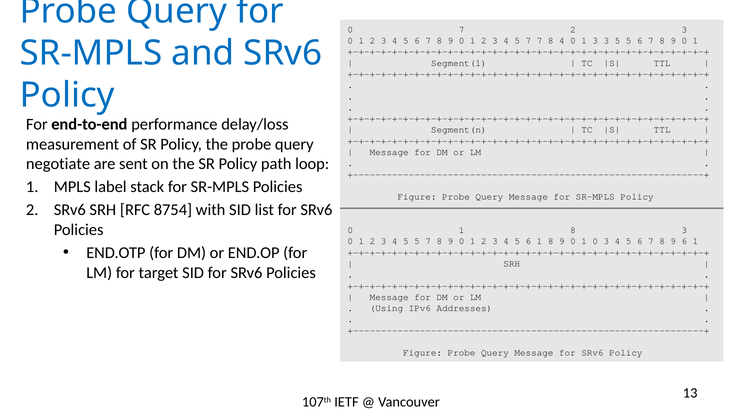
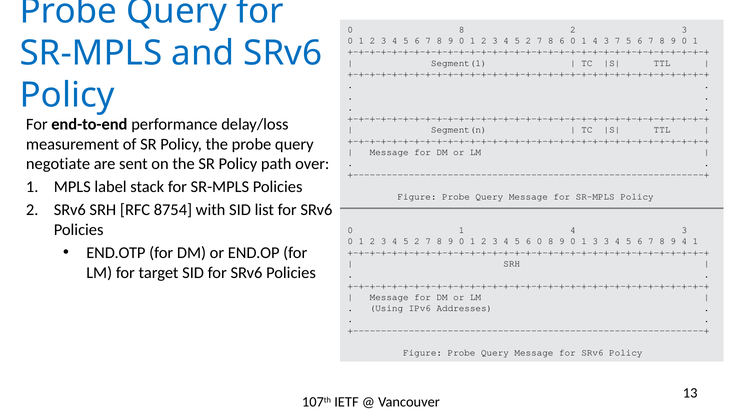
7: 7 -> 8 (462, 30)
7: 7 -> 2 (528, 41)
8 4: 4 -> 6 (562, 41)
3: 3 -> 4 (595, 41)
3 5: 5 -> 7 (617, 41)
loop: loop -> over (312, 164)
8: 8 -> 4 (573, 230)
5: 5 -> 2 (417, 242)
5 6 1: 1 -> 0 (540, 242)
1 0: 0 -> 3 (595, 242)
9 6: 6 -> 4 (684, 242)
